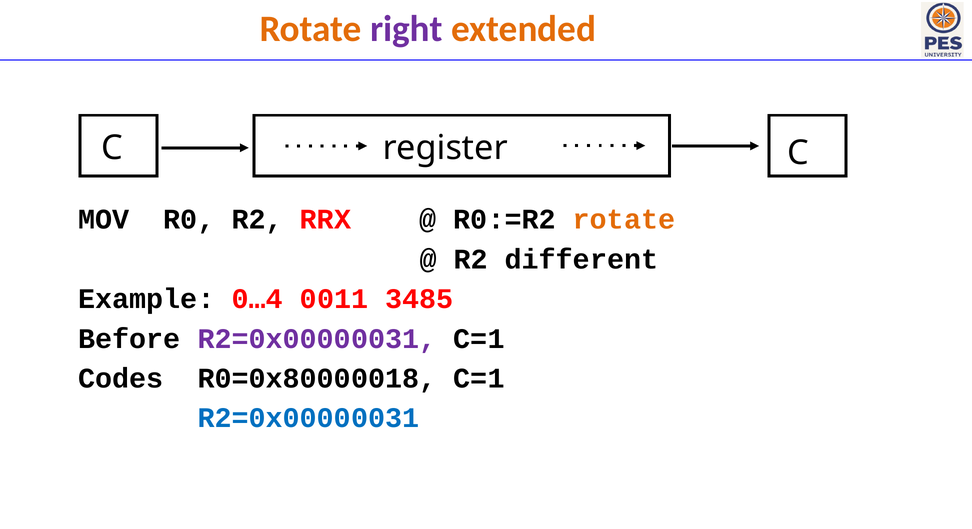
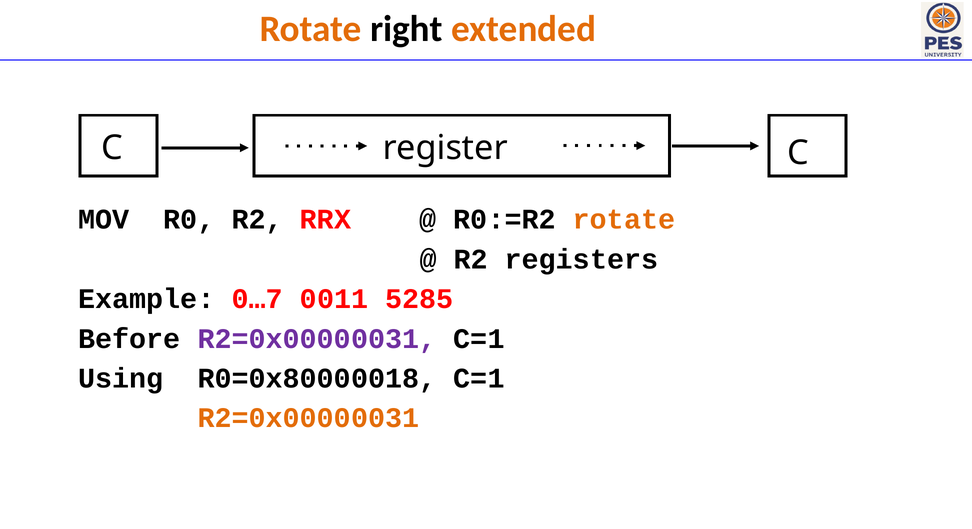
right colour: purple -> black (406, 29)
different: different -> registers (582, 259)
0…4: 0…4 -> 0…7 (257, 299)
3485: 3485 -> 5285 (419, 299)
Codes: Codes -> Using (121, 378)
R2=0x00000031 colour: blue -> orange (308, 418)
